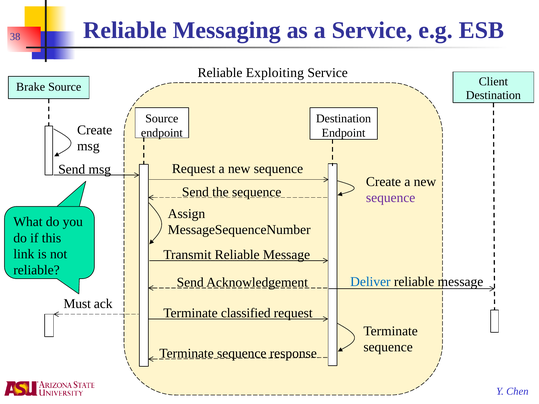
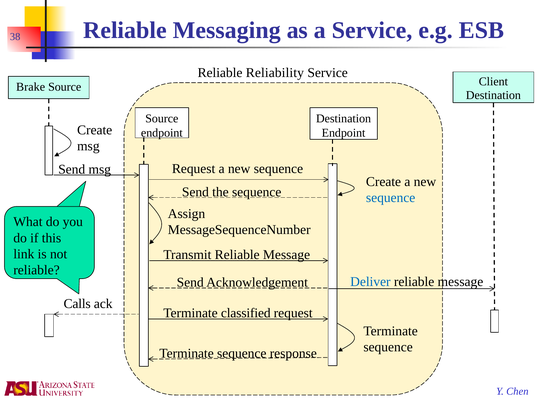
Exploiting: Exploiting -> Reliability (275, 73)
sequence colour: purple -> blue (391, 198)
Must: Must -> Calls (77, 304)
